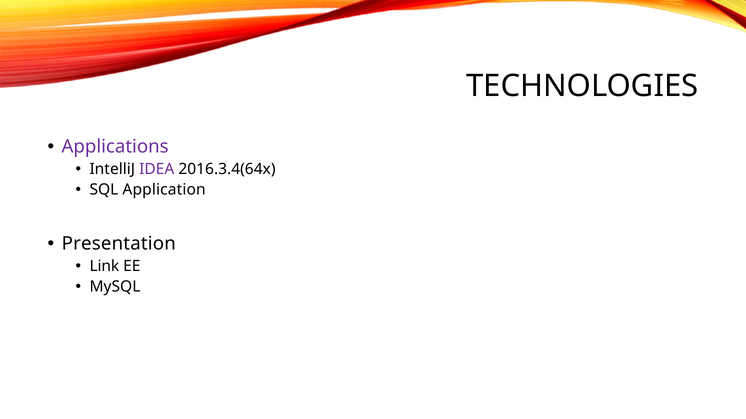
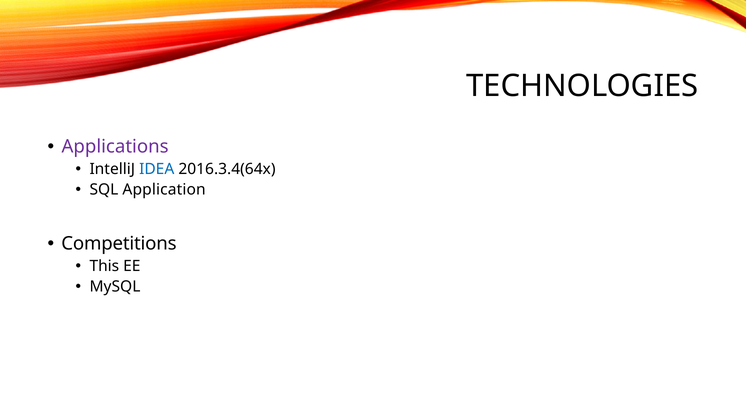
IDEA colour: purple -> blue (157, 169)
Presentation: Presentation -> Competitions (119, 244)
Link: Link -> This (104, 267)
